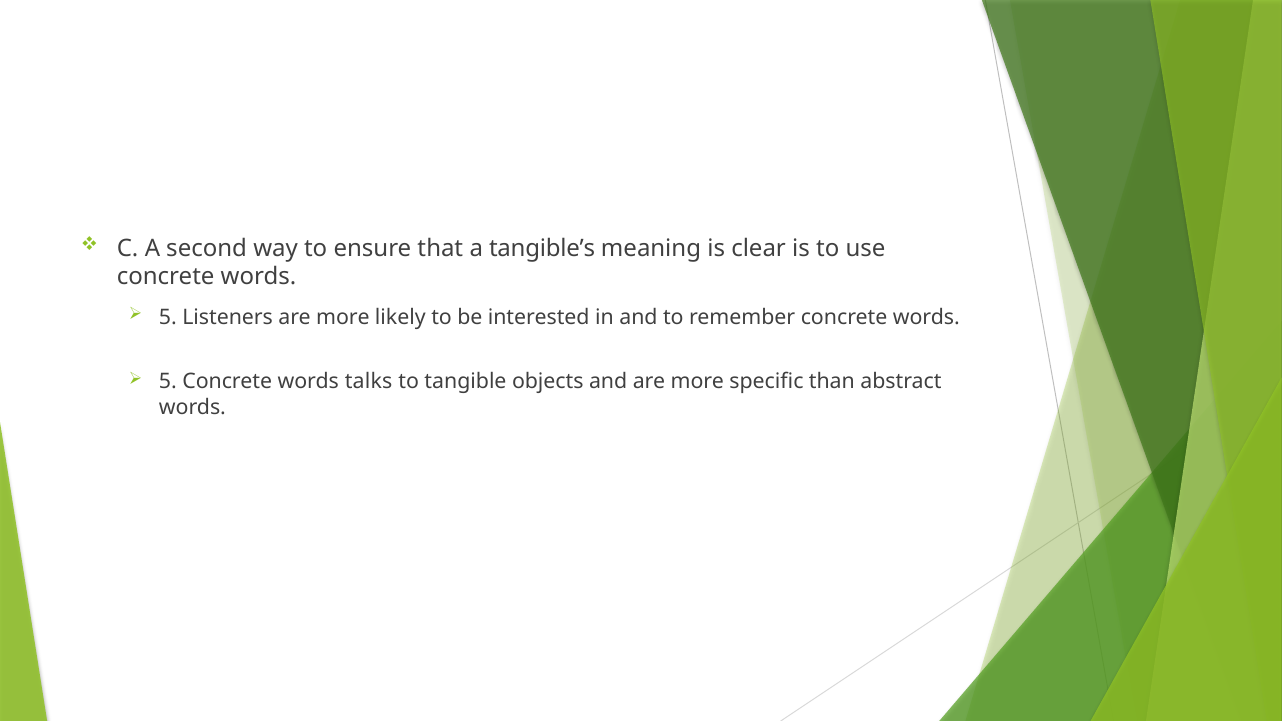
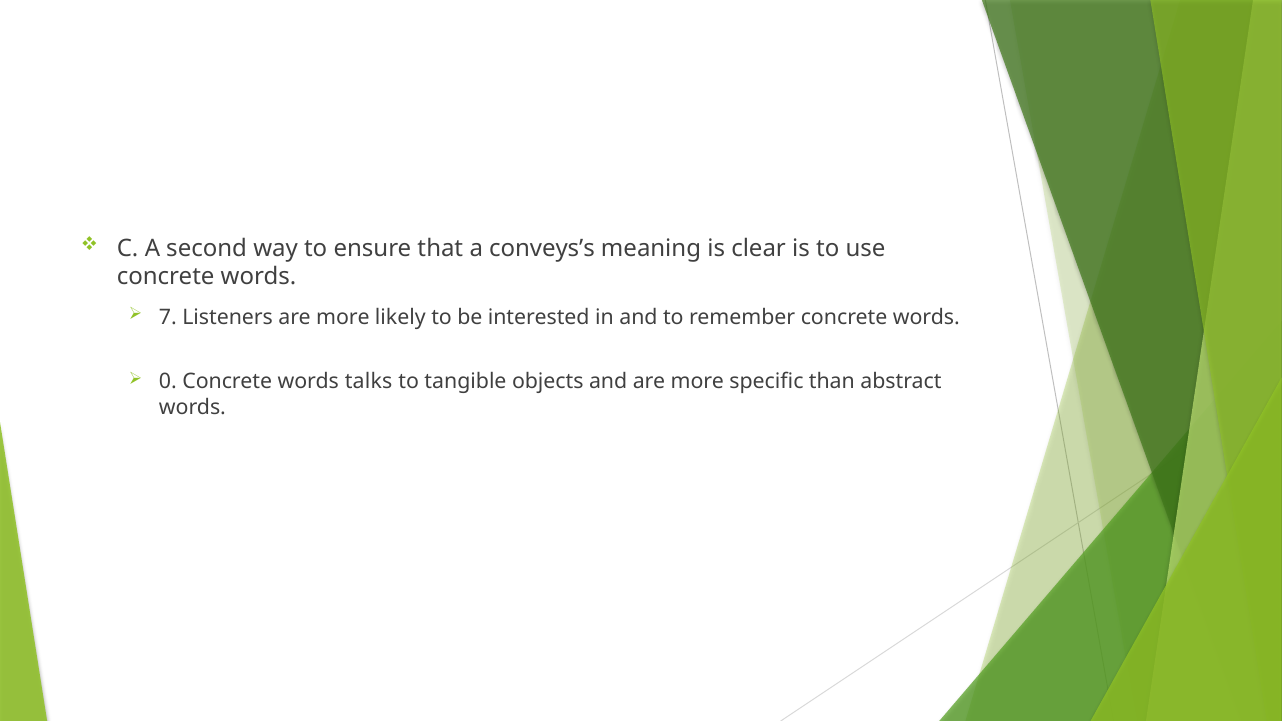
tangible’s: tangible’s -> conveys’s (542, 248)
5: 5 -> 7 (168, 317)
5: 5 -> 0 (168, 382)
